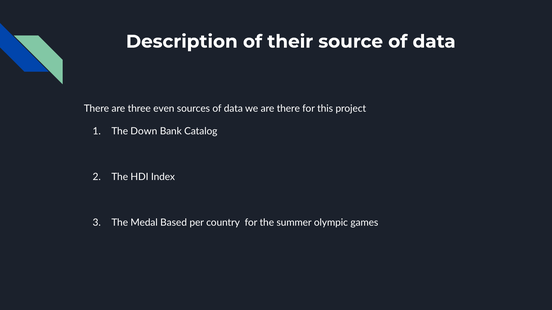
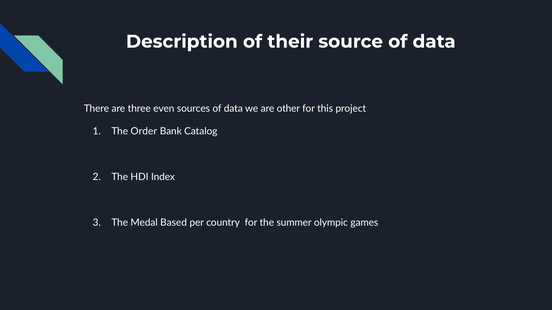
are there: there -> other (288, 109)
Down: Down -> Order (144, 131)
